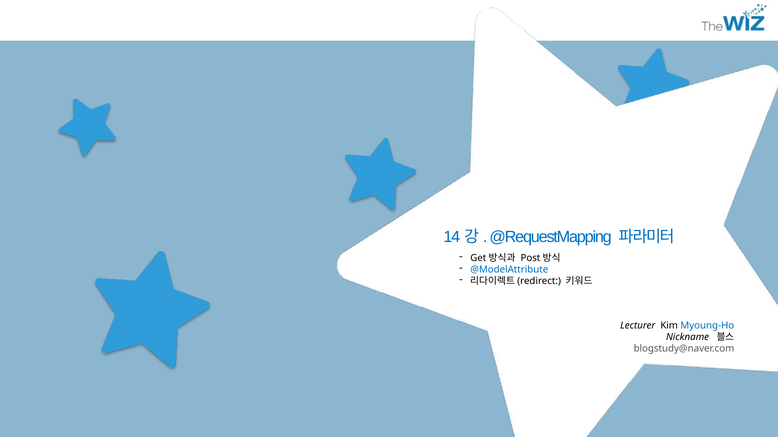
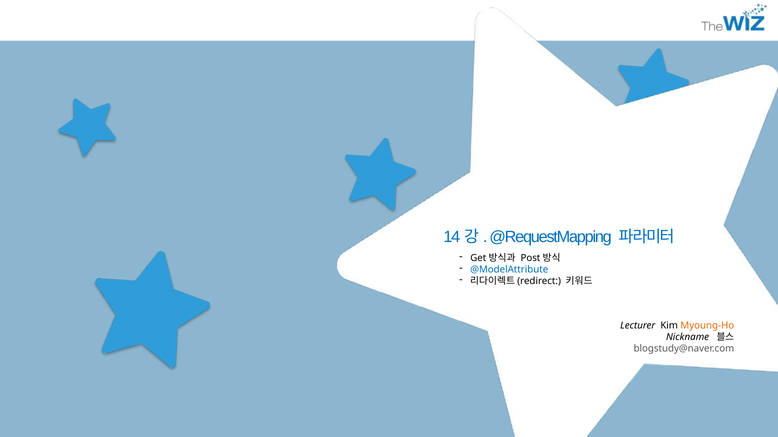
Myoung-Ho colour: blue -> orange (707, 326)
